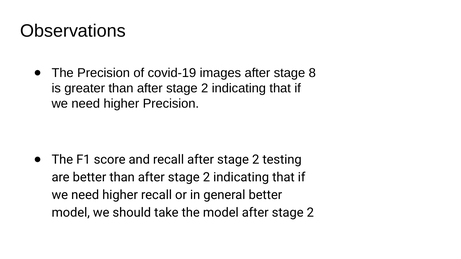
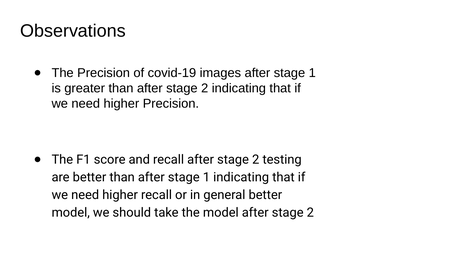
images after stage 8: 8 -> 1 (312, 73)
2: 2 -> 1 (206, 177)
